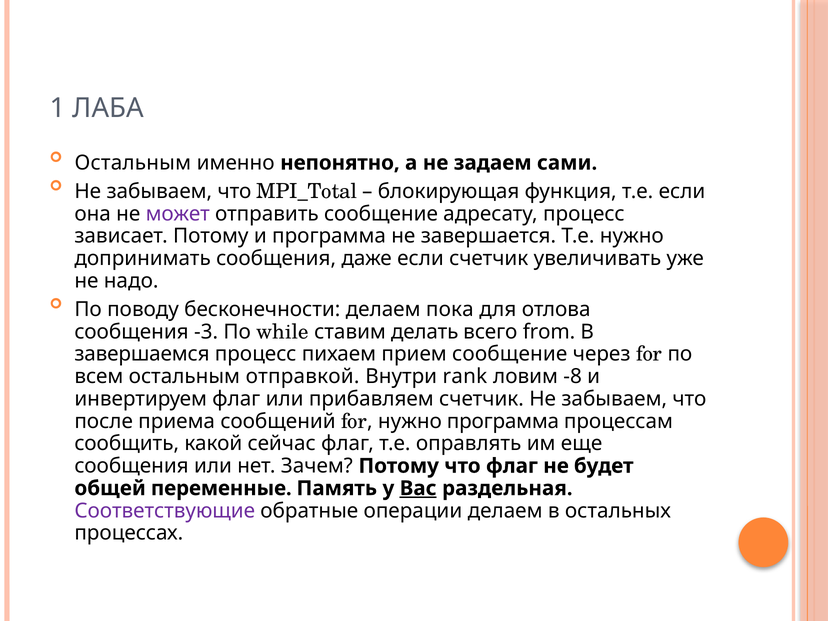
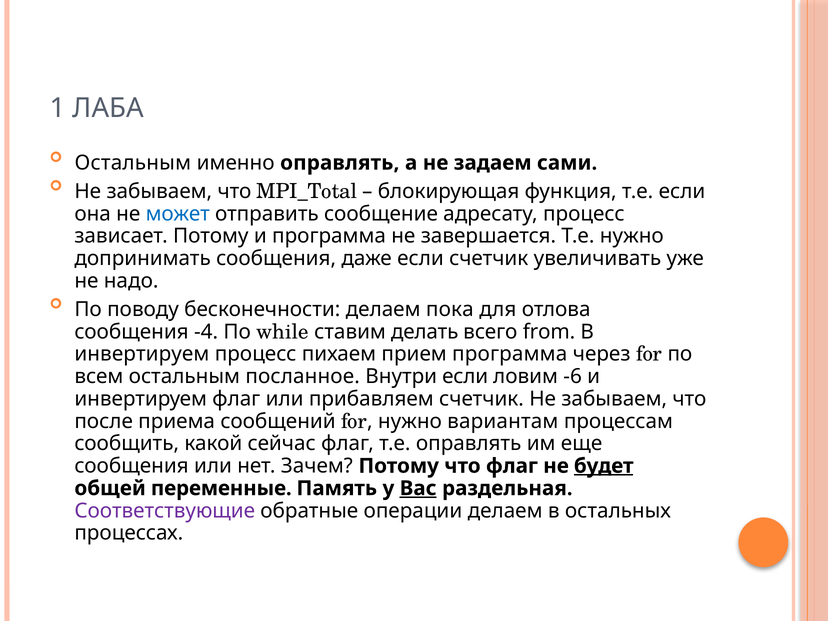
именно непонятно: непонятно -> оправлять (340, 163)
может colour: purple -> blue (178, 214)
-3: -3 -> -4 (206, 332)
завершаемся: завершаемся -> инвертируем (142, 354)
прием сообщение: сообщение -> программа (510, 354)
отправкой: отправкой -> посланное (303, 376)
Внутри rank: rank -> если (465, 376)
-8: -8 -> -6 (573, 376)
нужно программа: программа -> вариантам (503, 421)
будет underline: none -> present (604, 466)
